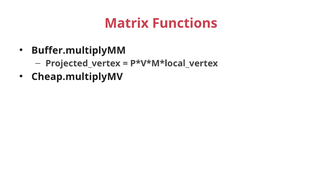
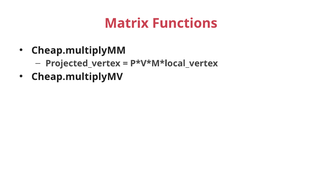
Buffer.multiplyMM: Buffer.multiplyMM -> Cheap.multiplyMM (79, 50)
